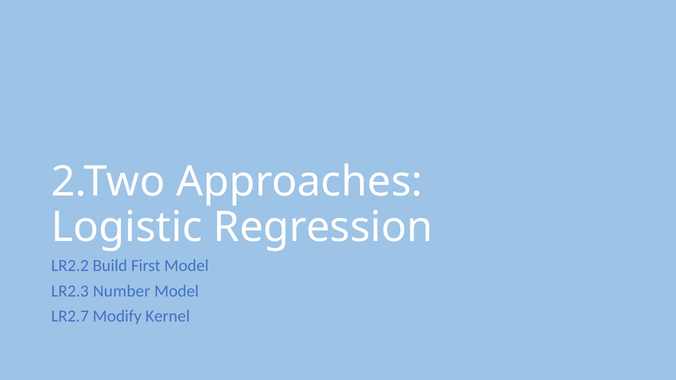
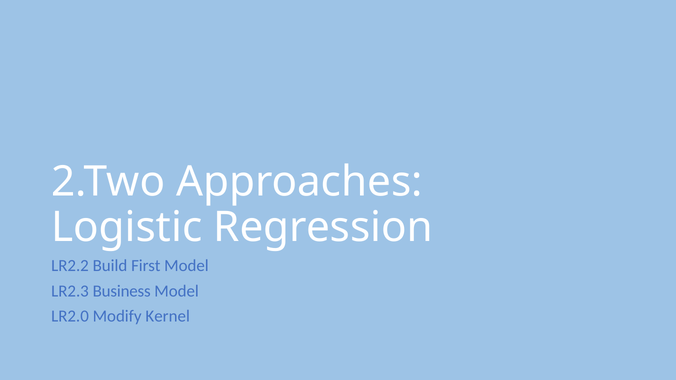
Number: Number -> Business (122, 291)
LR2.7: LR2.7 -> LR2.0 (70, 317)
